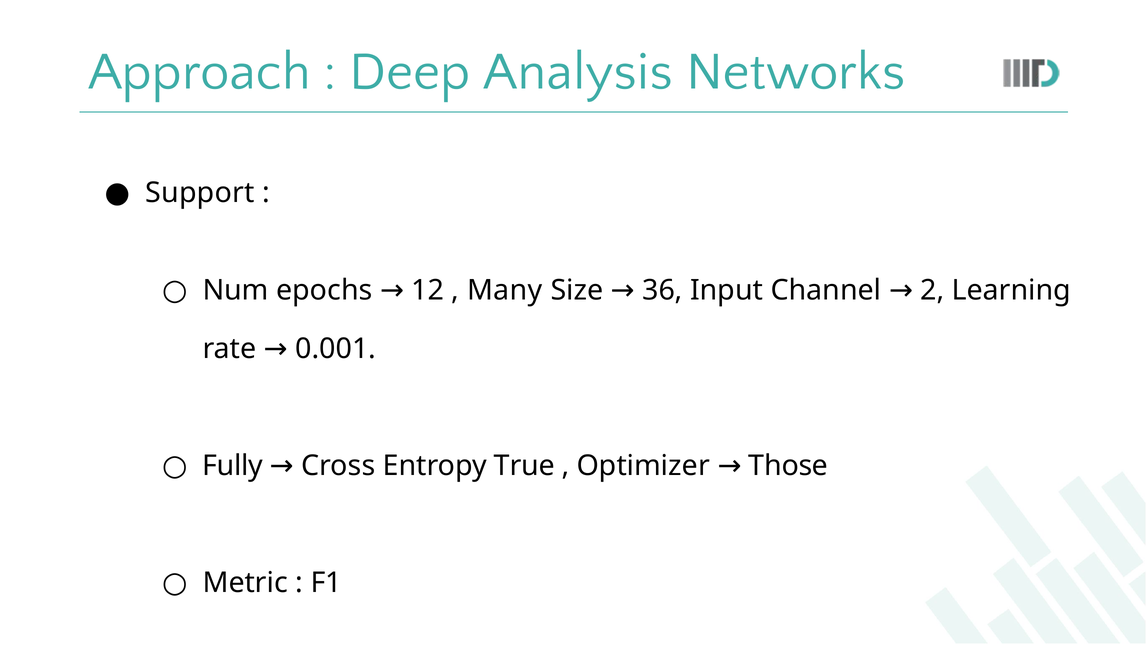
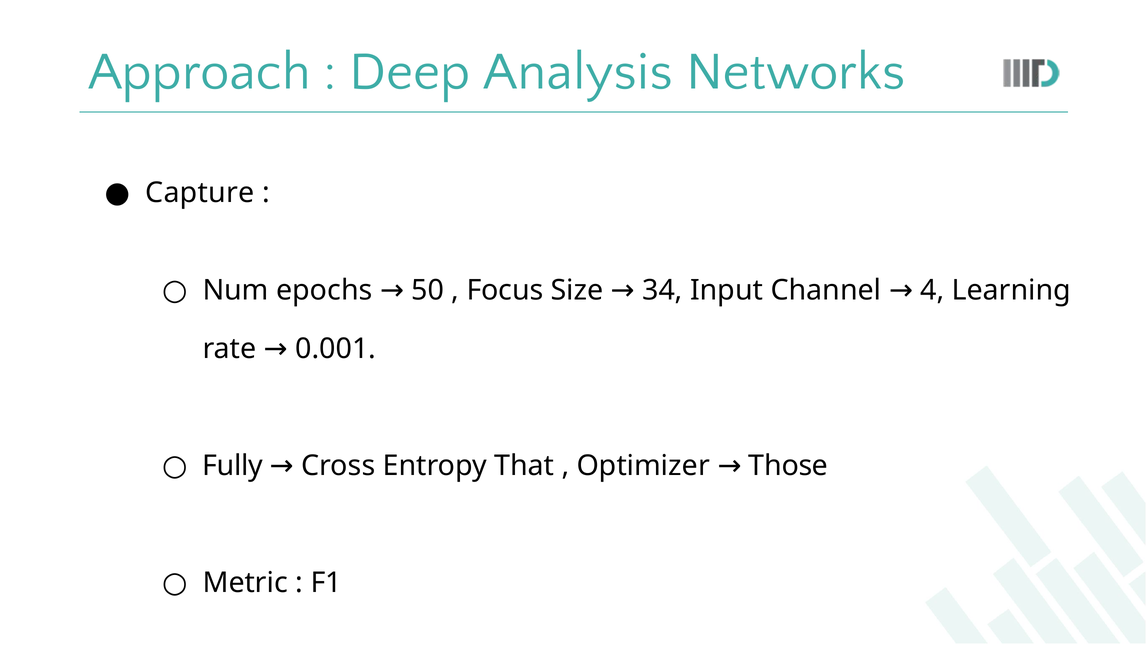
Support: Support -> Capture (200, 192)
12: 12 -> 50 (428, 290)
Many: Many -> Focus (505, 290)
36: 36 -> 34 (662, 290)
2: 2 -> 4 (932, 290)
True: True -> That (524, 465)
